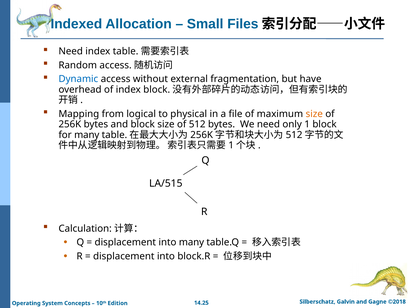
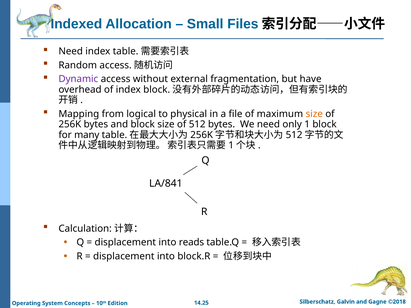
Dynamic colour: blue -> purple (78, 79)
LA/515: LA/515 -> LA/841 (166, 184)
into many: many -> reads (191, 243)
